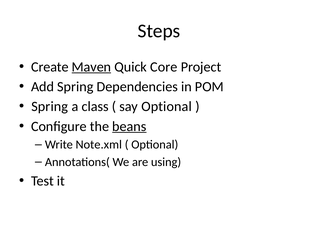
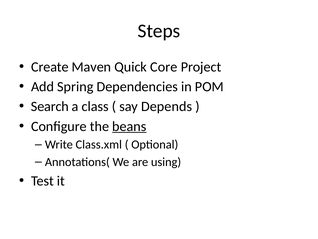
Maven underline: present -> none (91, 67)
Spring: Spring -> Search (50, 106)
say Optional: Optional -> Depends (167, 106)
Note.xml: Note.xml -> Class.xml (99, 144)
